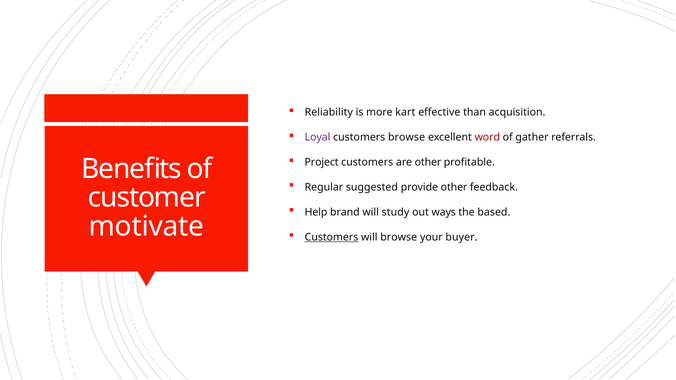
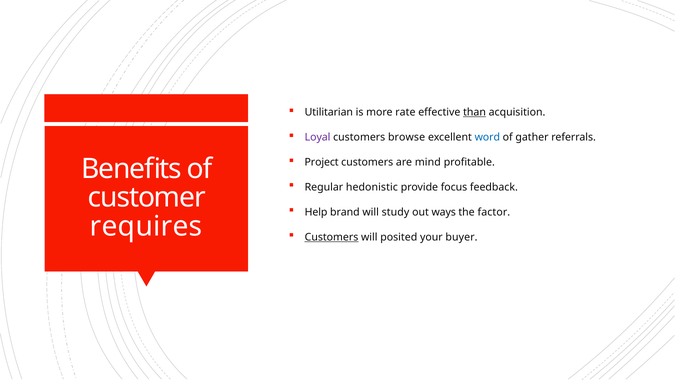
Reliability: Reliability -> Utilitarian (329, 112)
kart: kart -> rate (405, 112)
than underline: none -> present (475, 112)
word colour: red -> blue (487, 137)
are other: other -> mind (428, 162)
suggested: suggested -> hedonistic (372, 187)
provide other: other -> focus (454, 187)
based: based -> factor (494, 212)
motivate: motivate -> requires (146, 226)
will browse: browse -> posited (399, 237)
